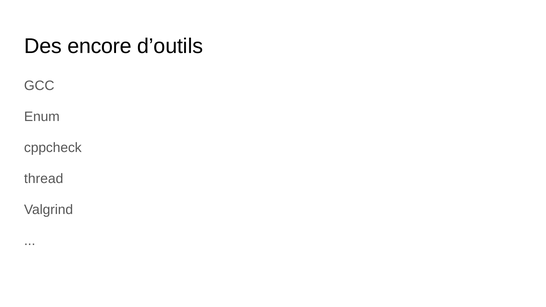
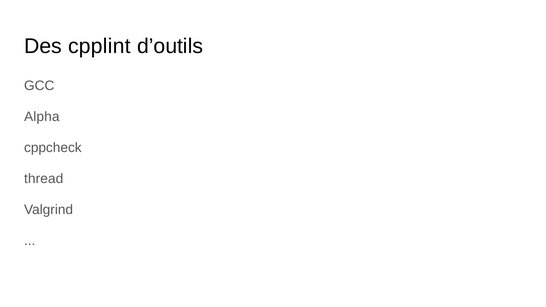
encore: encore -> cpplint (99, 46)
Enum: Enum -> Alpha (42, 117)
